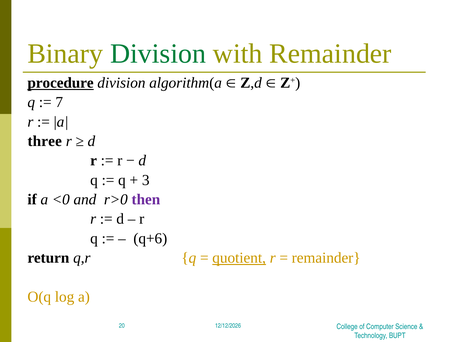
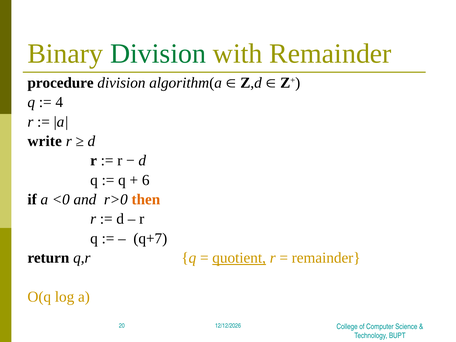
procedure underline: present -> none (61, 83)
7: 7 -> 4 (59, 102)
three: three -> write (45, 141)
3: 3 -> 6 (146, 180)
then colour: purple -> orange (146, 200)
q+6: q+6 -> q+7 (150, 238)
